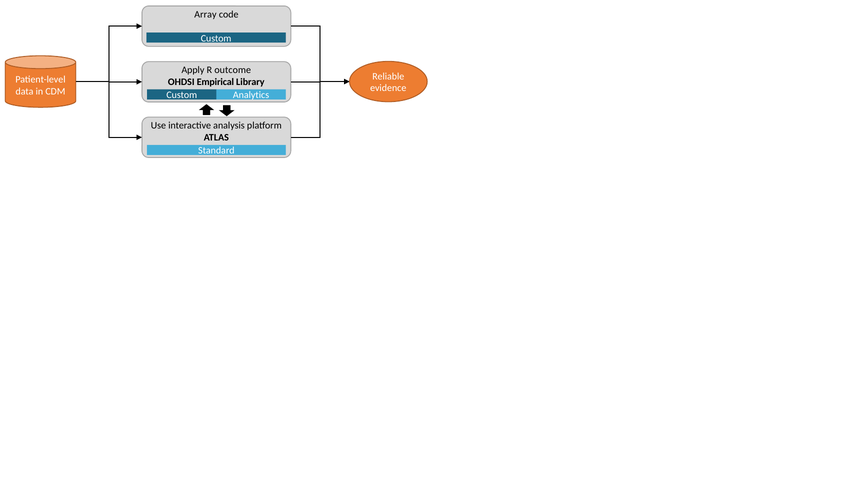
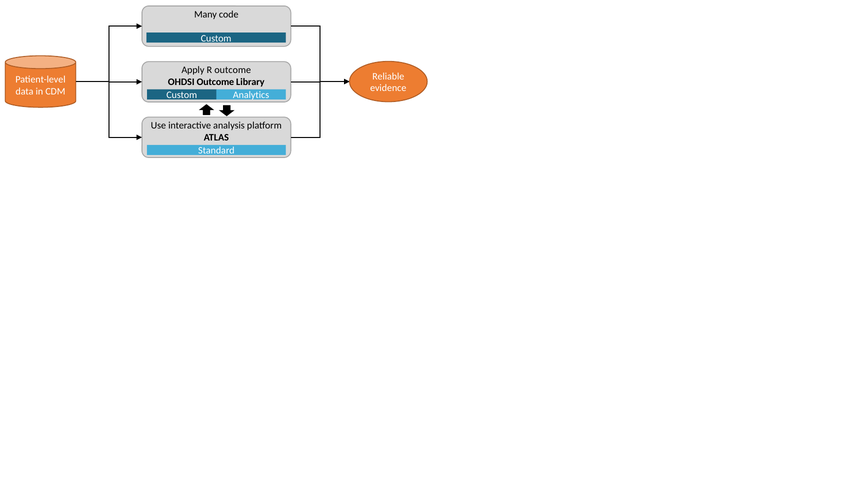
Array: Array -> Many (206, 15)
OHDSI Empirical: Empirical -> Outcome (215, 82)
